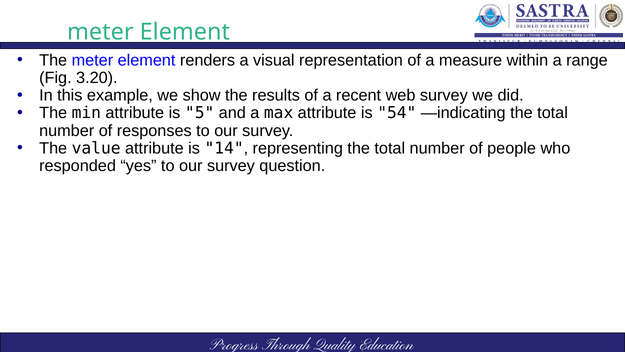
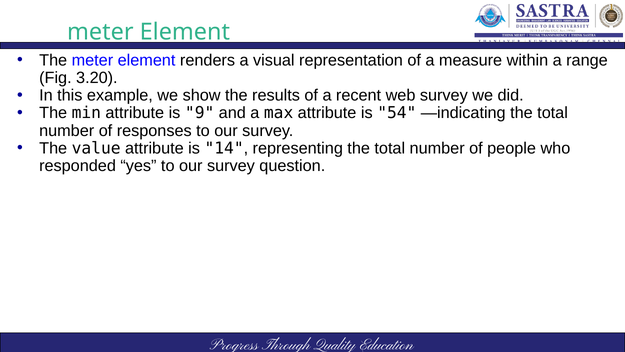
5: 5 -> 9 (200, 113)
